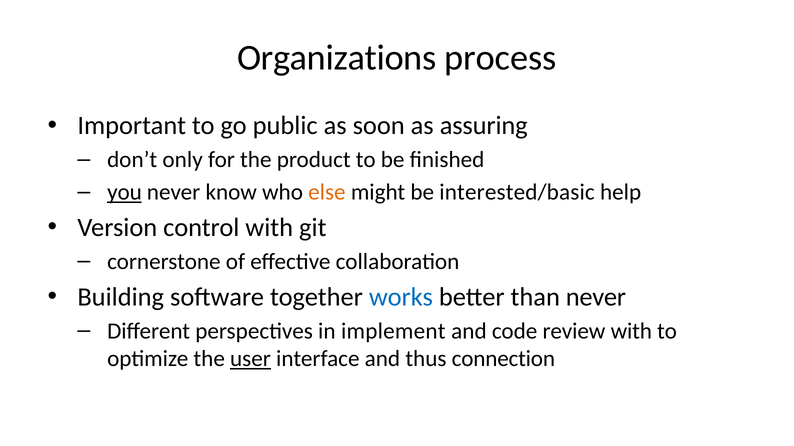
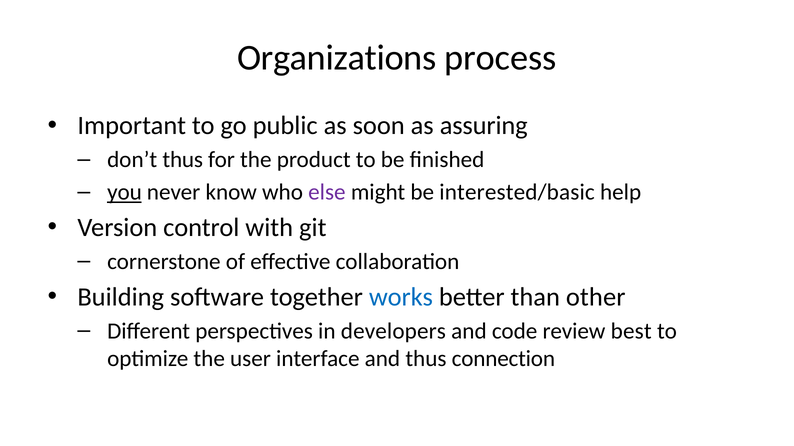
don’t only: only -> thus (183, 160)
else colour: orange -> purple (327, 193)
than never: never -> other (596, 297)
implement: implement -> developers (393, 331)
review with: with -> best (631, 331)
user underline: present -> none (250, 359)
